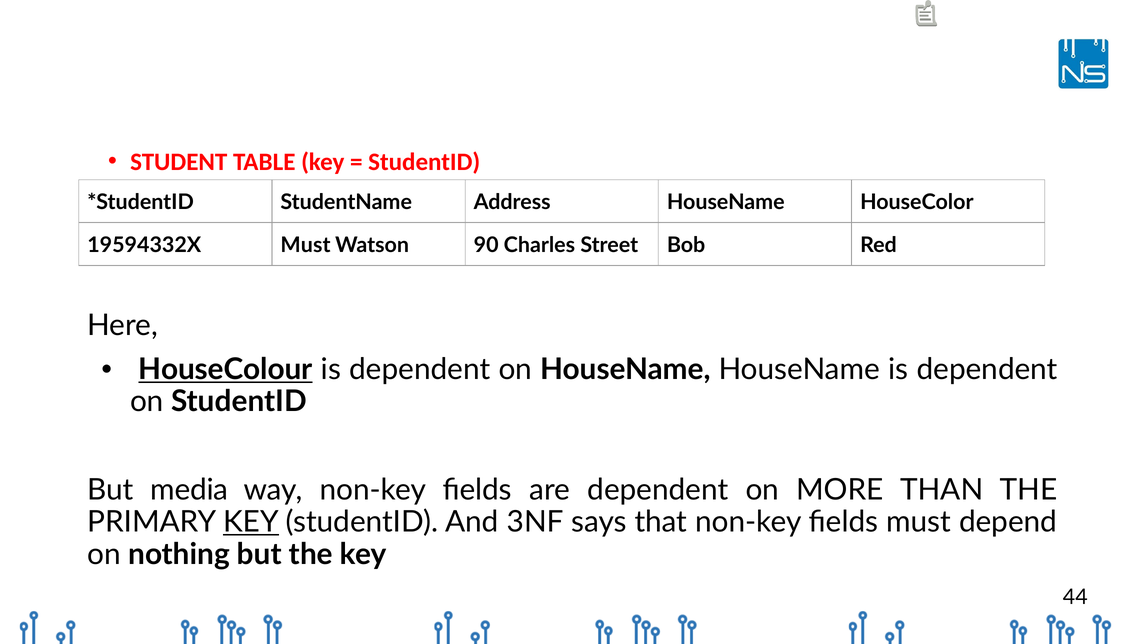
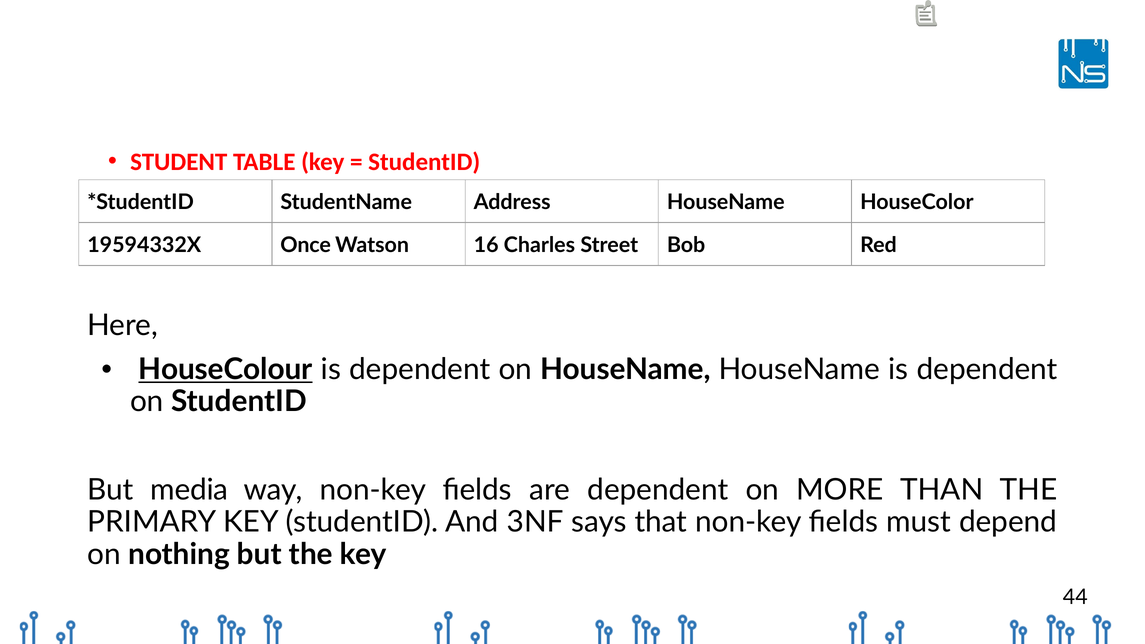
19594332X Must: Must -> Once (306, 245)
90: 90 -> 16 (486, 245)
KEY underline: present -> none (251, 522)
